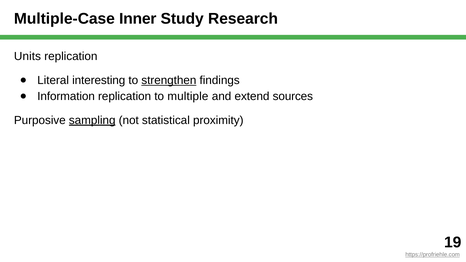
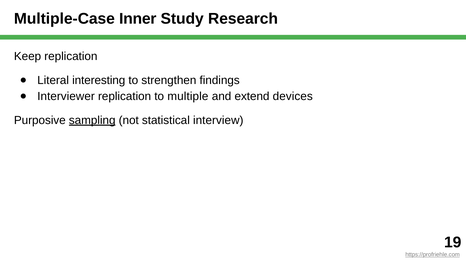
Units: Units -> Keep (28, 56)
strengthen underline: present -> none (169, 80)
Information: Information -> Interviewer (66, 96)
sources: sources -> devices (293, 96)
proximity: proximity -> interview (218, 120)
